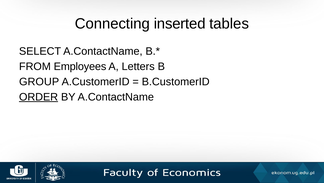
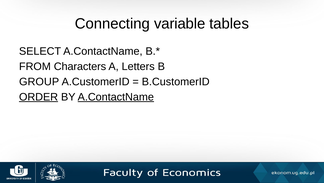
inserted: inserted -> variable (180, 24)
Employees: Employees -> Characters (80, 66)
A.ContactName underline: none -> present (116, 97)
